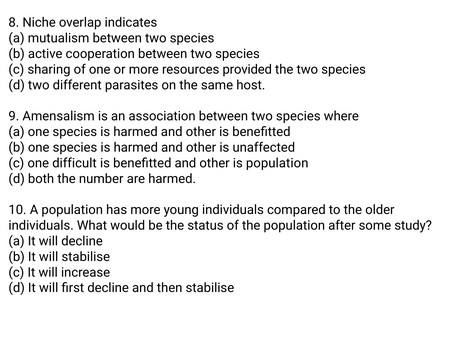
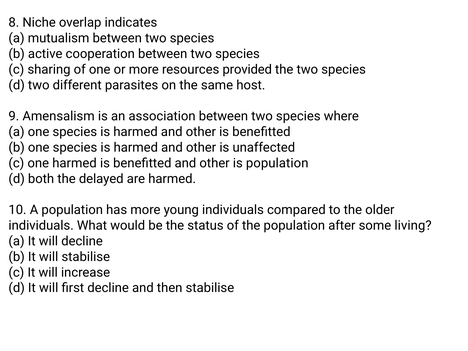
one difficult: difficult -> harmed (74, 163)
number: number -> delayed (101, 179)
study: study -> living (413, 226)
